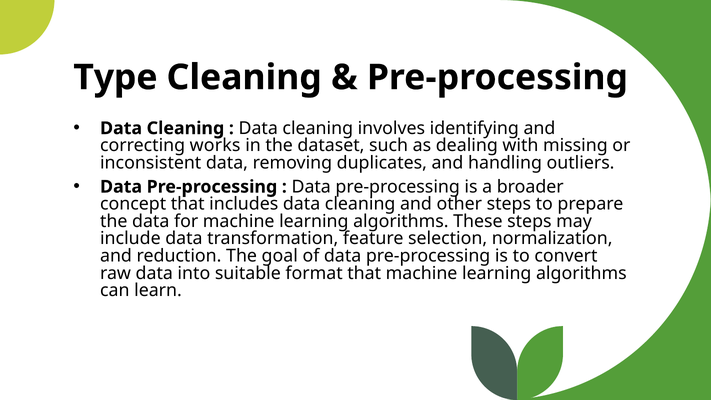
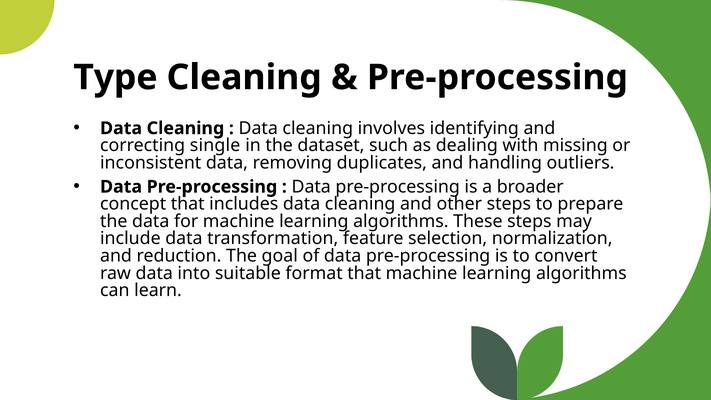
works: works -> single (215, 146)
